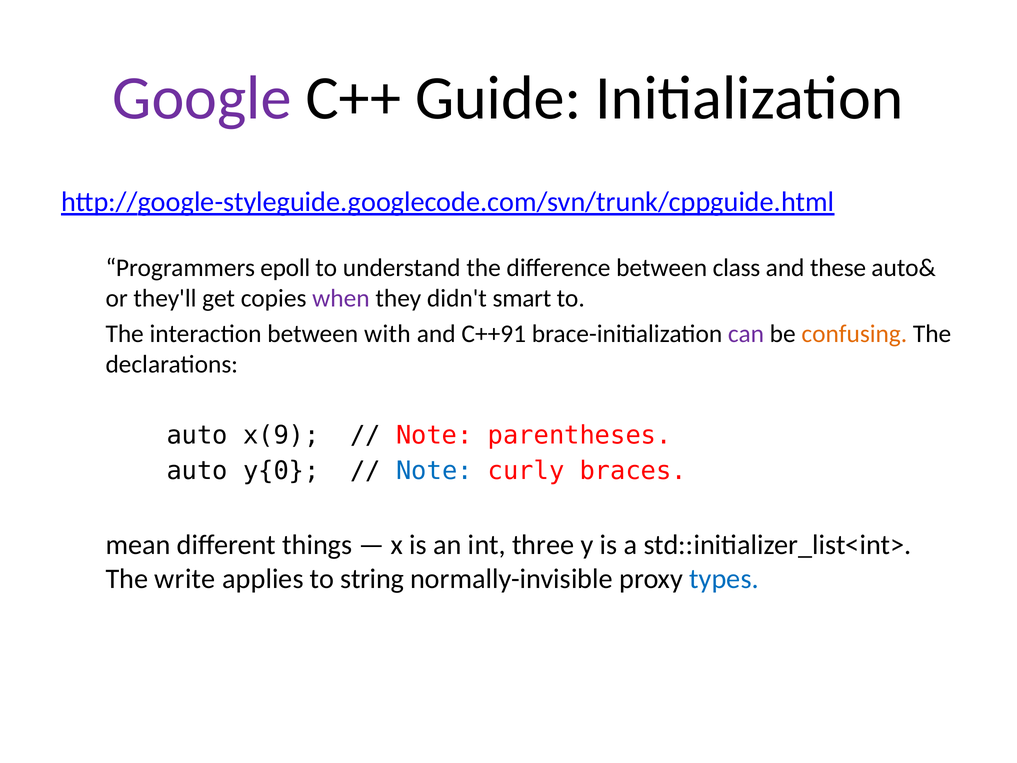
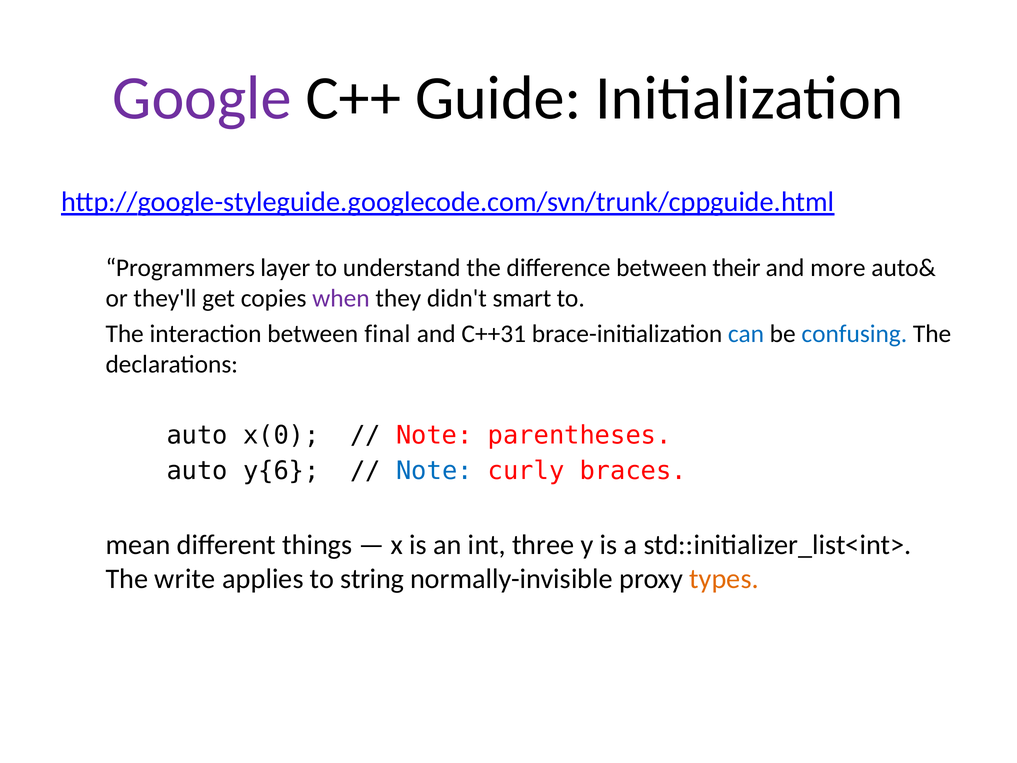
epoll: epoll -> layer (285, 268)
class: class -> their (736, 268)
these: these -> more (838, 268)
with: with -> final (387, 334)
C++91: C++91 -> C++31 (494, 334)
can colour: purple -> blue (746, 334)
confusing colour: orange -> blue (854, 334)
x(9: x(9 -> x(0 (281, 435)
y{0: y{0 -> y{6 (281, 471)
types colour: blue -> orange (724, 579)
